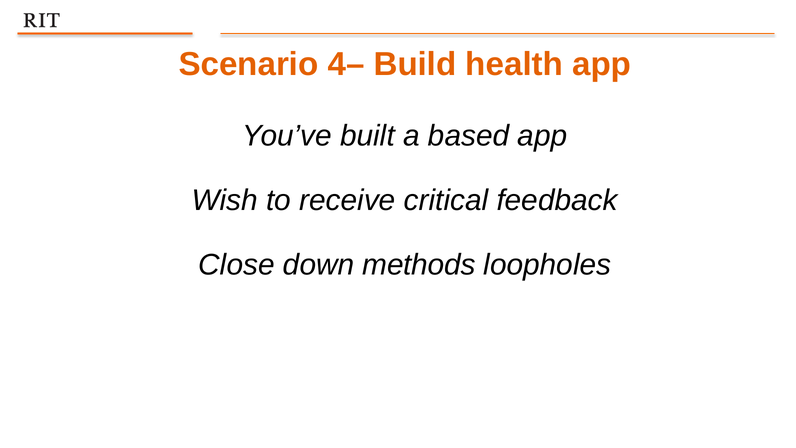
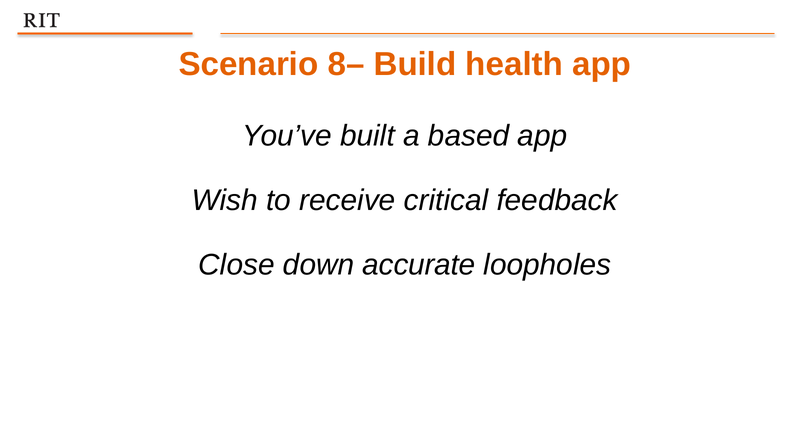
4–: 4– -> 8– (346, 64)
methods: methods -> accurate (419, 265)
